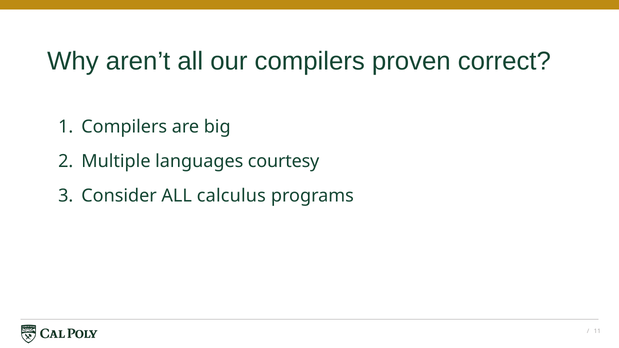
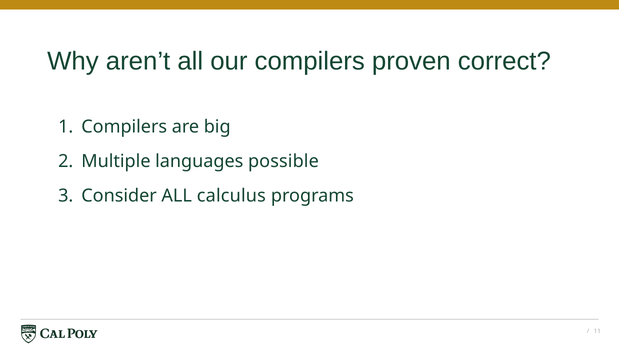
courtesy: courtesy -> possible (283, 162)
